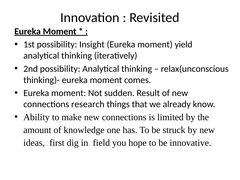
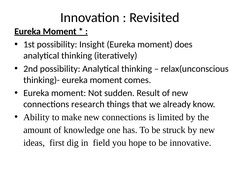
yield: yield -> does (184, 45)
